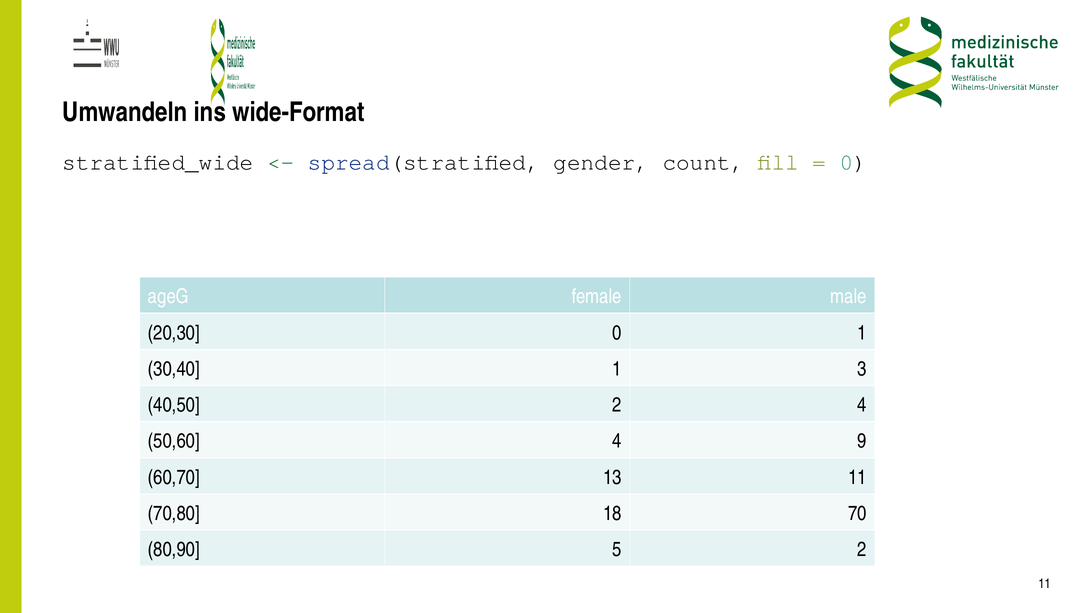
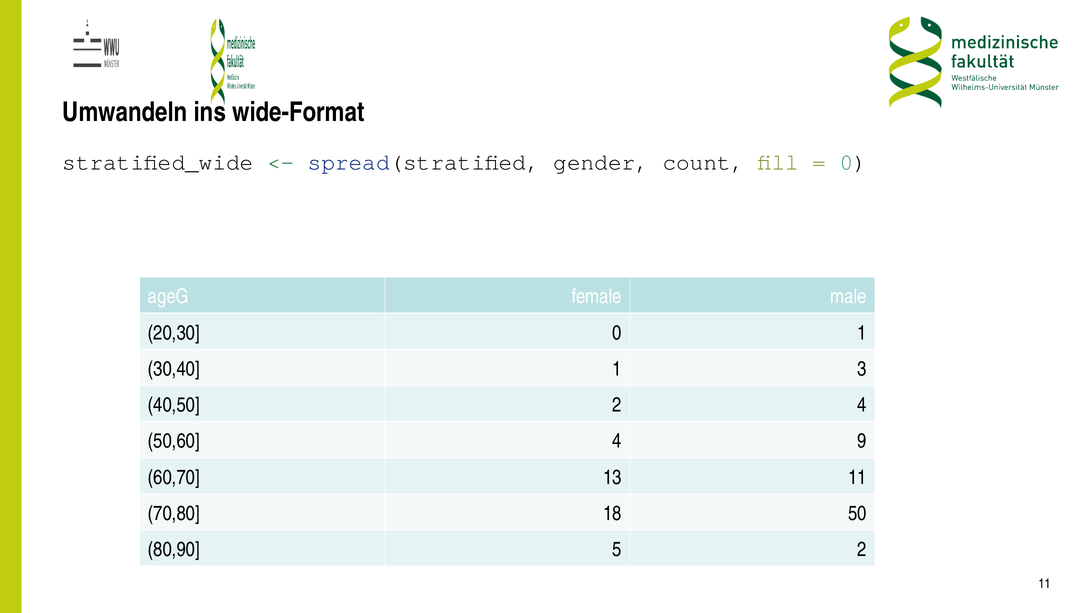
70: 70 -> 50 (857, 513)
